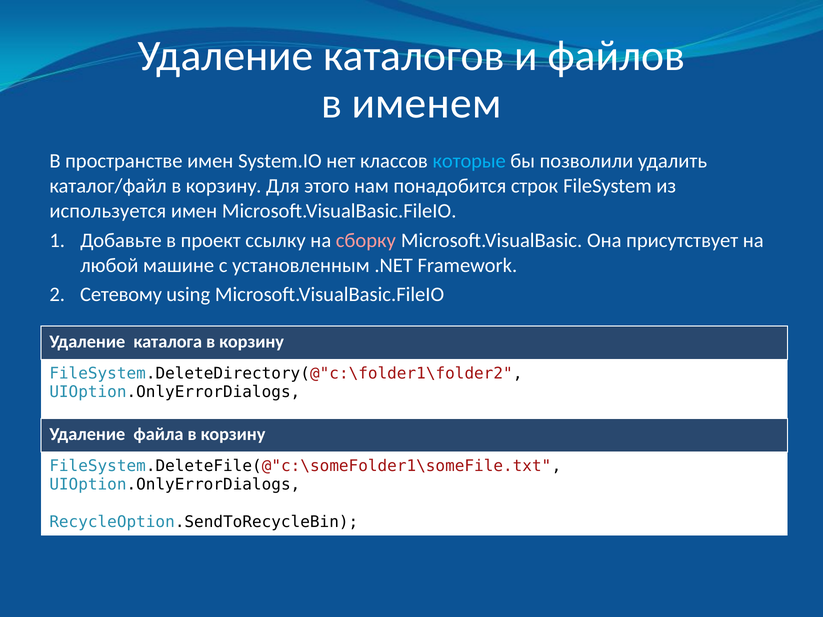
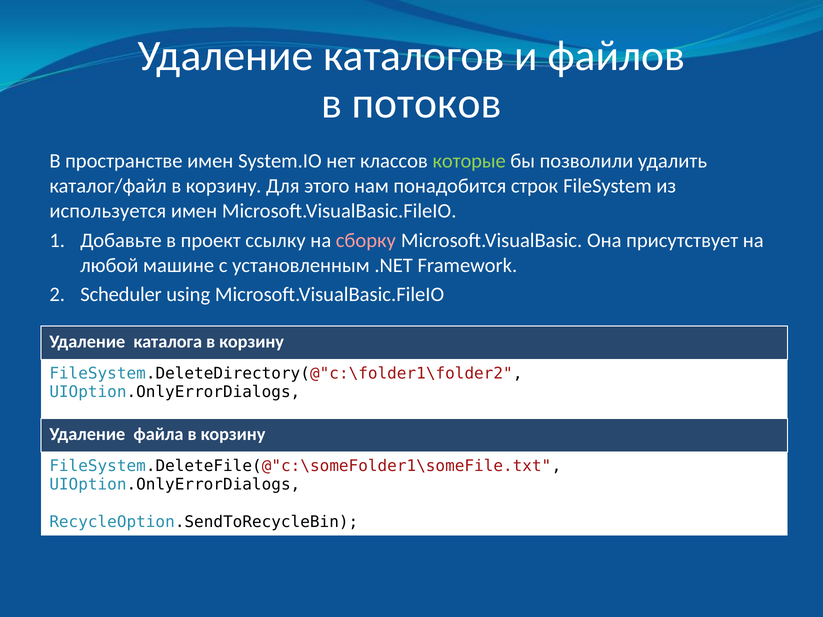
именем: именем -> потоков (427, 104)
которые colour: light blue -> light green (469, 161)
Сетевому: Сетевому -> Scheduler (121, 295)
